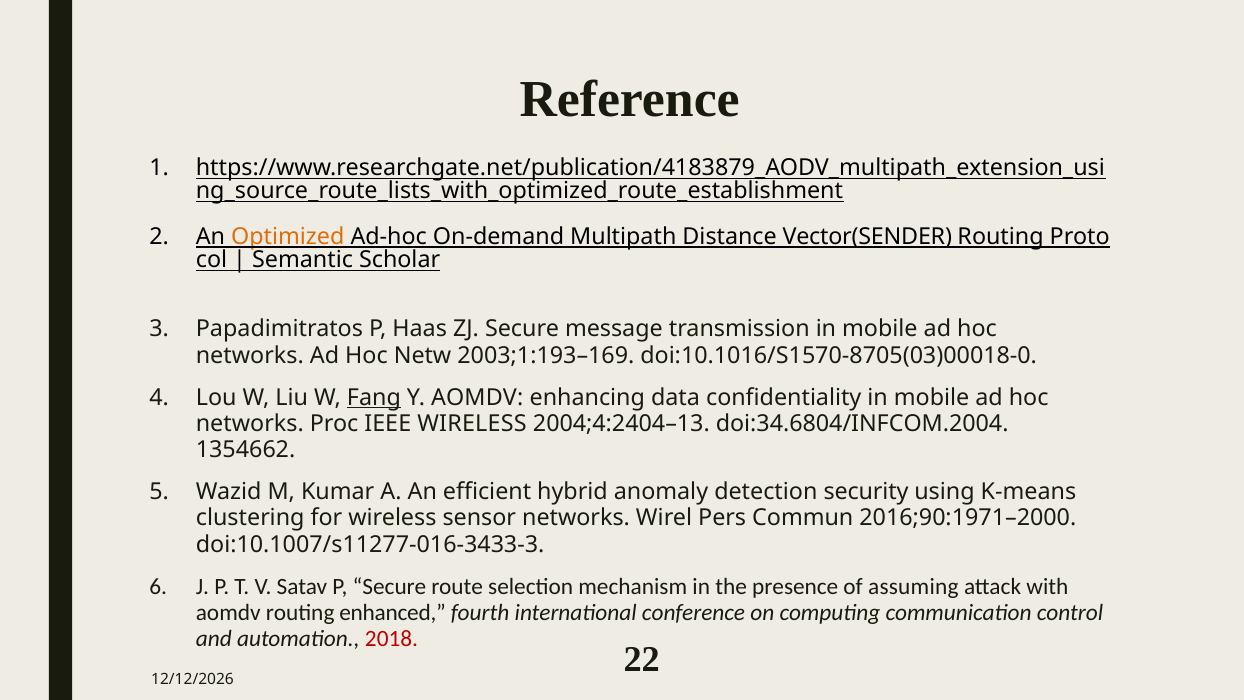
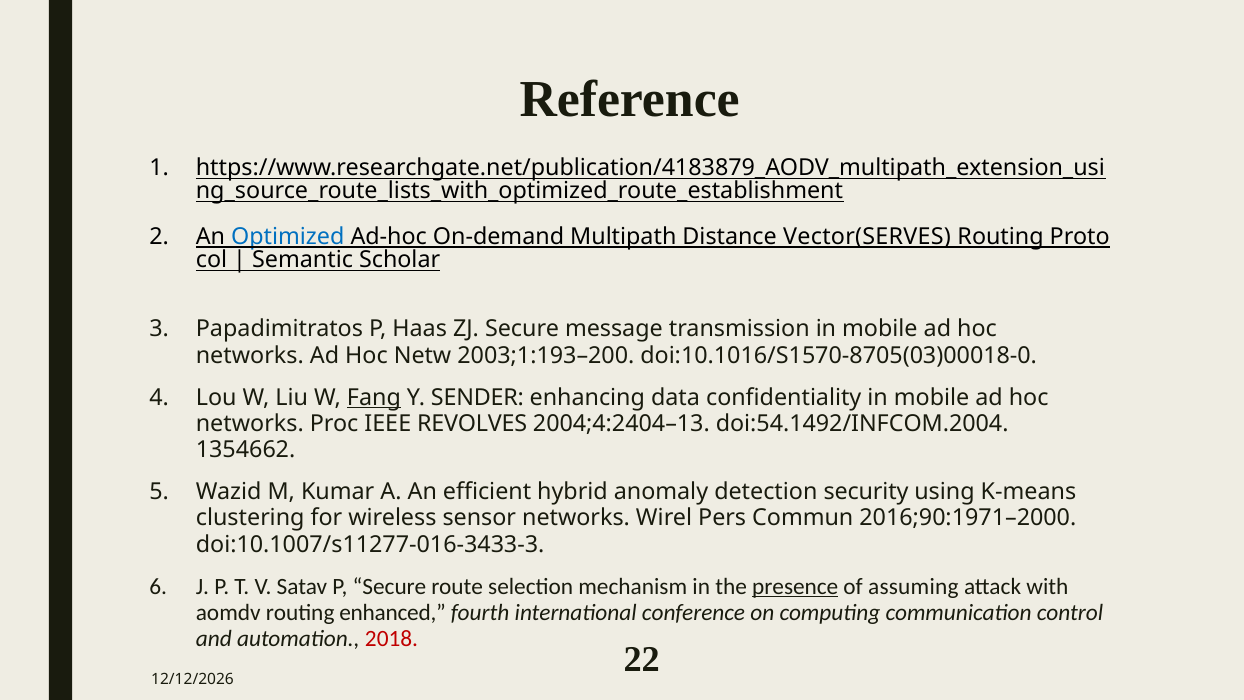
Optimized colour: orange -> blue (288, 236)
Vector(SENDER: Vector(SENDER -> Vector(SERVES (867, 236)
2003;1:193–169: 2003;1:193–169 -> 2003;1:193–200 (546, 355)
Y AOMDV: AOMDV -> SENDER (477, 397)
IEEE WIRELESS: WIRELESS -> REVOLVES (472, 423)
doi:34.6804/INFCOM.2004: doi:34.6804/INFCOM.2004 -> doi:54.1492/INFCOM.2004 (862, 423)
presence underline: none -> present (795, 586)
